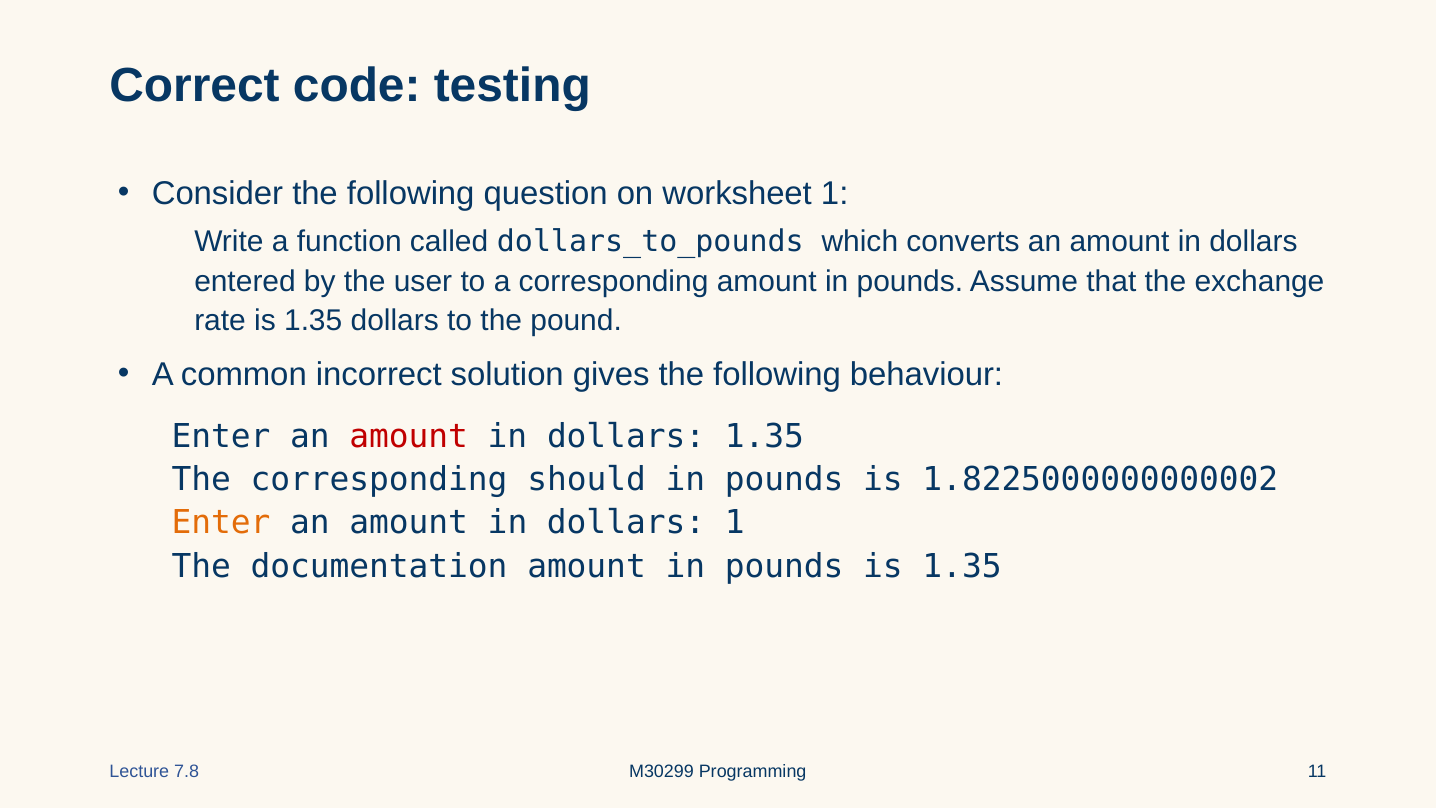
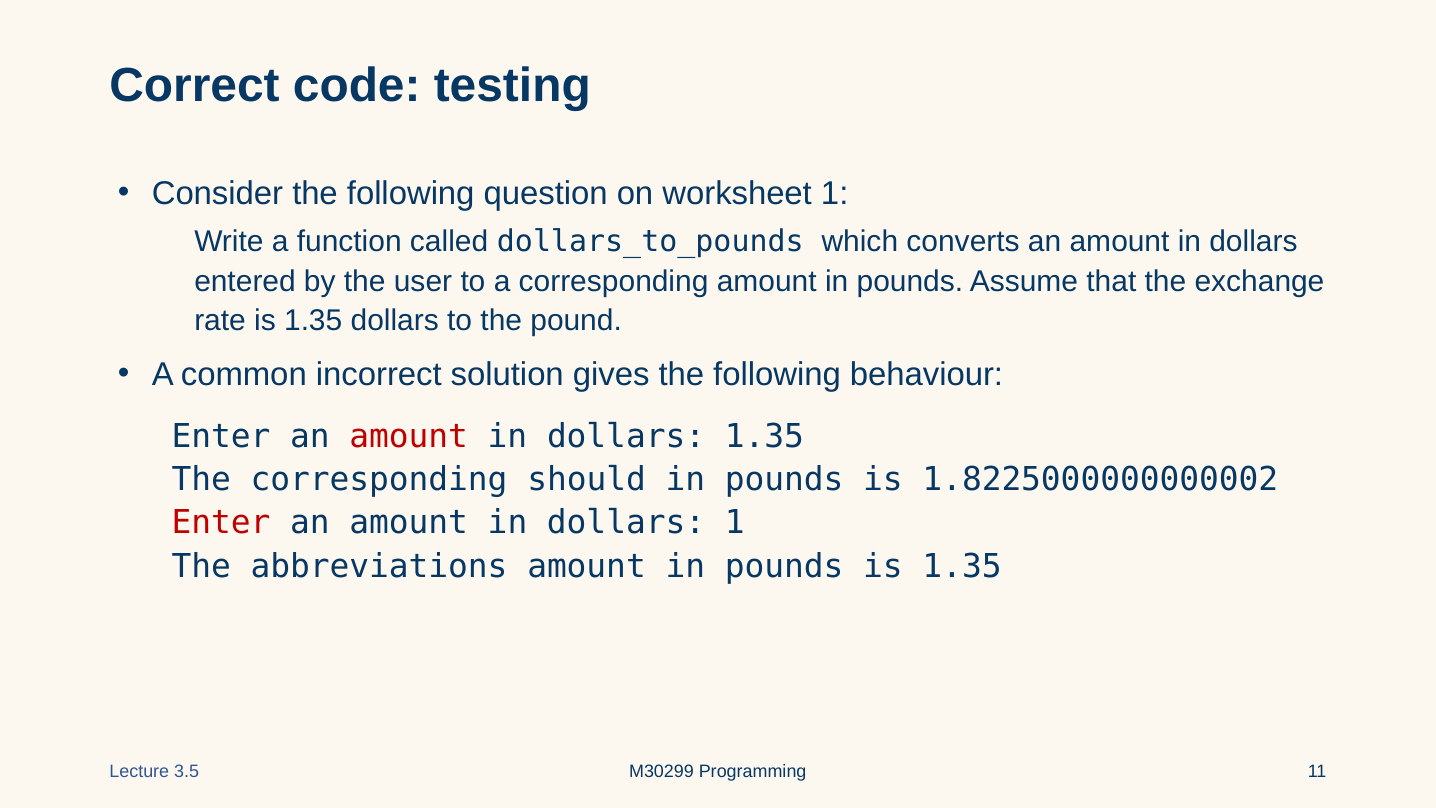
Enter colour: orange -> red (221, 523)
documentation: documentation -> abbreviations (379, 566)
7.8: 7.8 -> 3.5 (187, 771)
